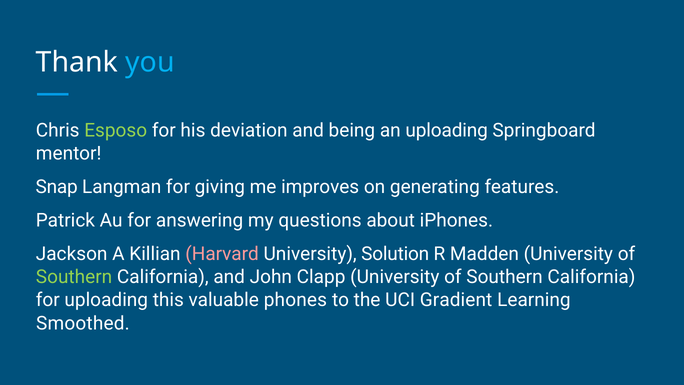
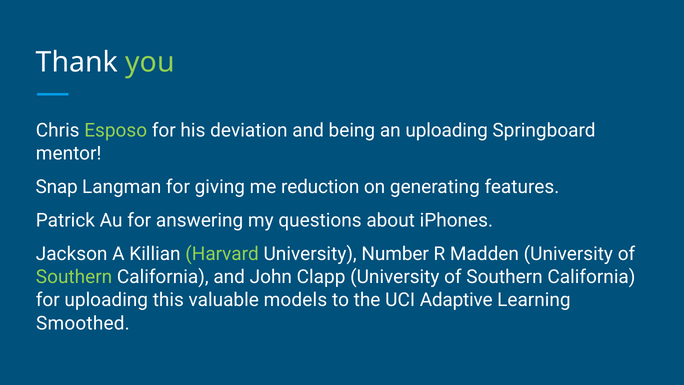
you colour: light blue -> light green (150, 62)
improves: improves -> reduction (320, 187)
Harvard colour: pink -> light green (222, 254)
Solution: Solution -> Number (395, 254)
phones: phones -> models (295, 300)
Gradient: Gradient -> Adaptive (456, 300)
